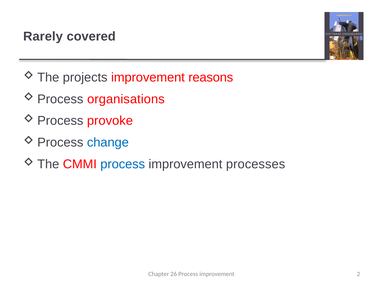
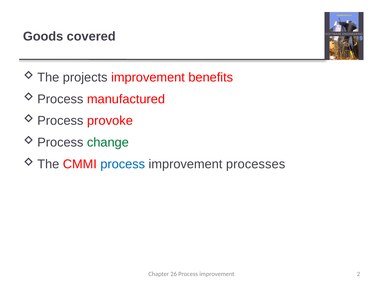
Rarely: Rarely -> Goods (43, 36)
reasons: reasons -> benefits (211, 77)
organisations: organisations -> manufactured (126, 99)
change colour: blue -> green (108, 143)
